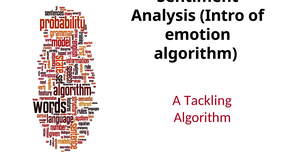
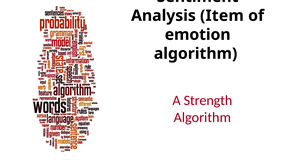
Intro: Intro -> Item (222, 16)
Tackling: Tackling -> Strength (208, 100)
